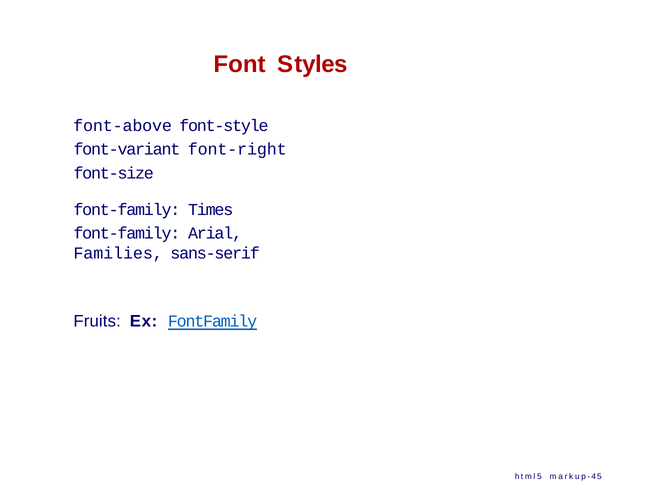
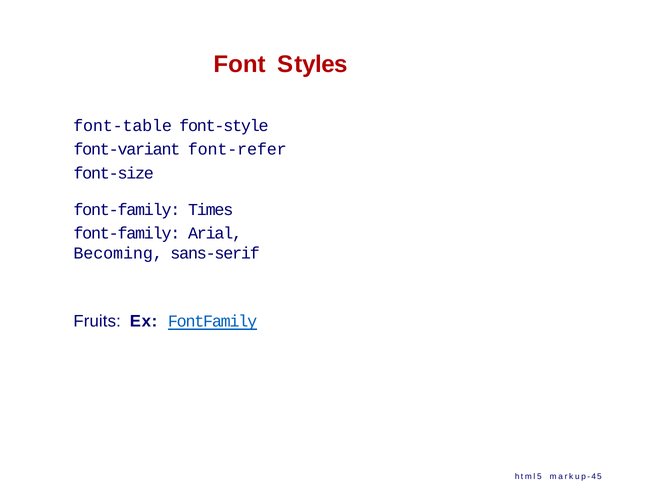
font-above: font-above -> font-table (123, 126)
font-right: font-right -> font-refer (237, 149)
Families: Families -> Becoming (118, 254)
